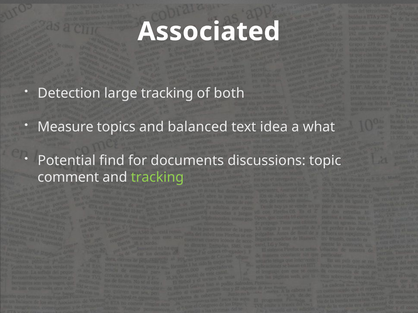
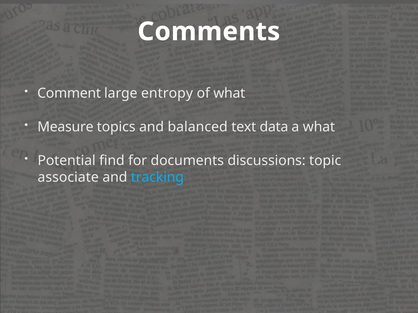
Associated: Associated -> Comments (209, 32)
Detection: Detection -> Comment (69, 93)
large tracking: tracking -> entropy (167, 93)
of both: both -> what (229, 93)
idea: idea -> data (274, 127)
comment: comment -> associate (68, 178)
tracking colour: light green -> light blue (157, 178)
